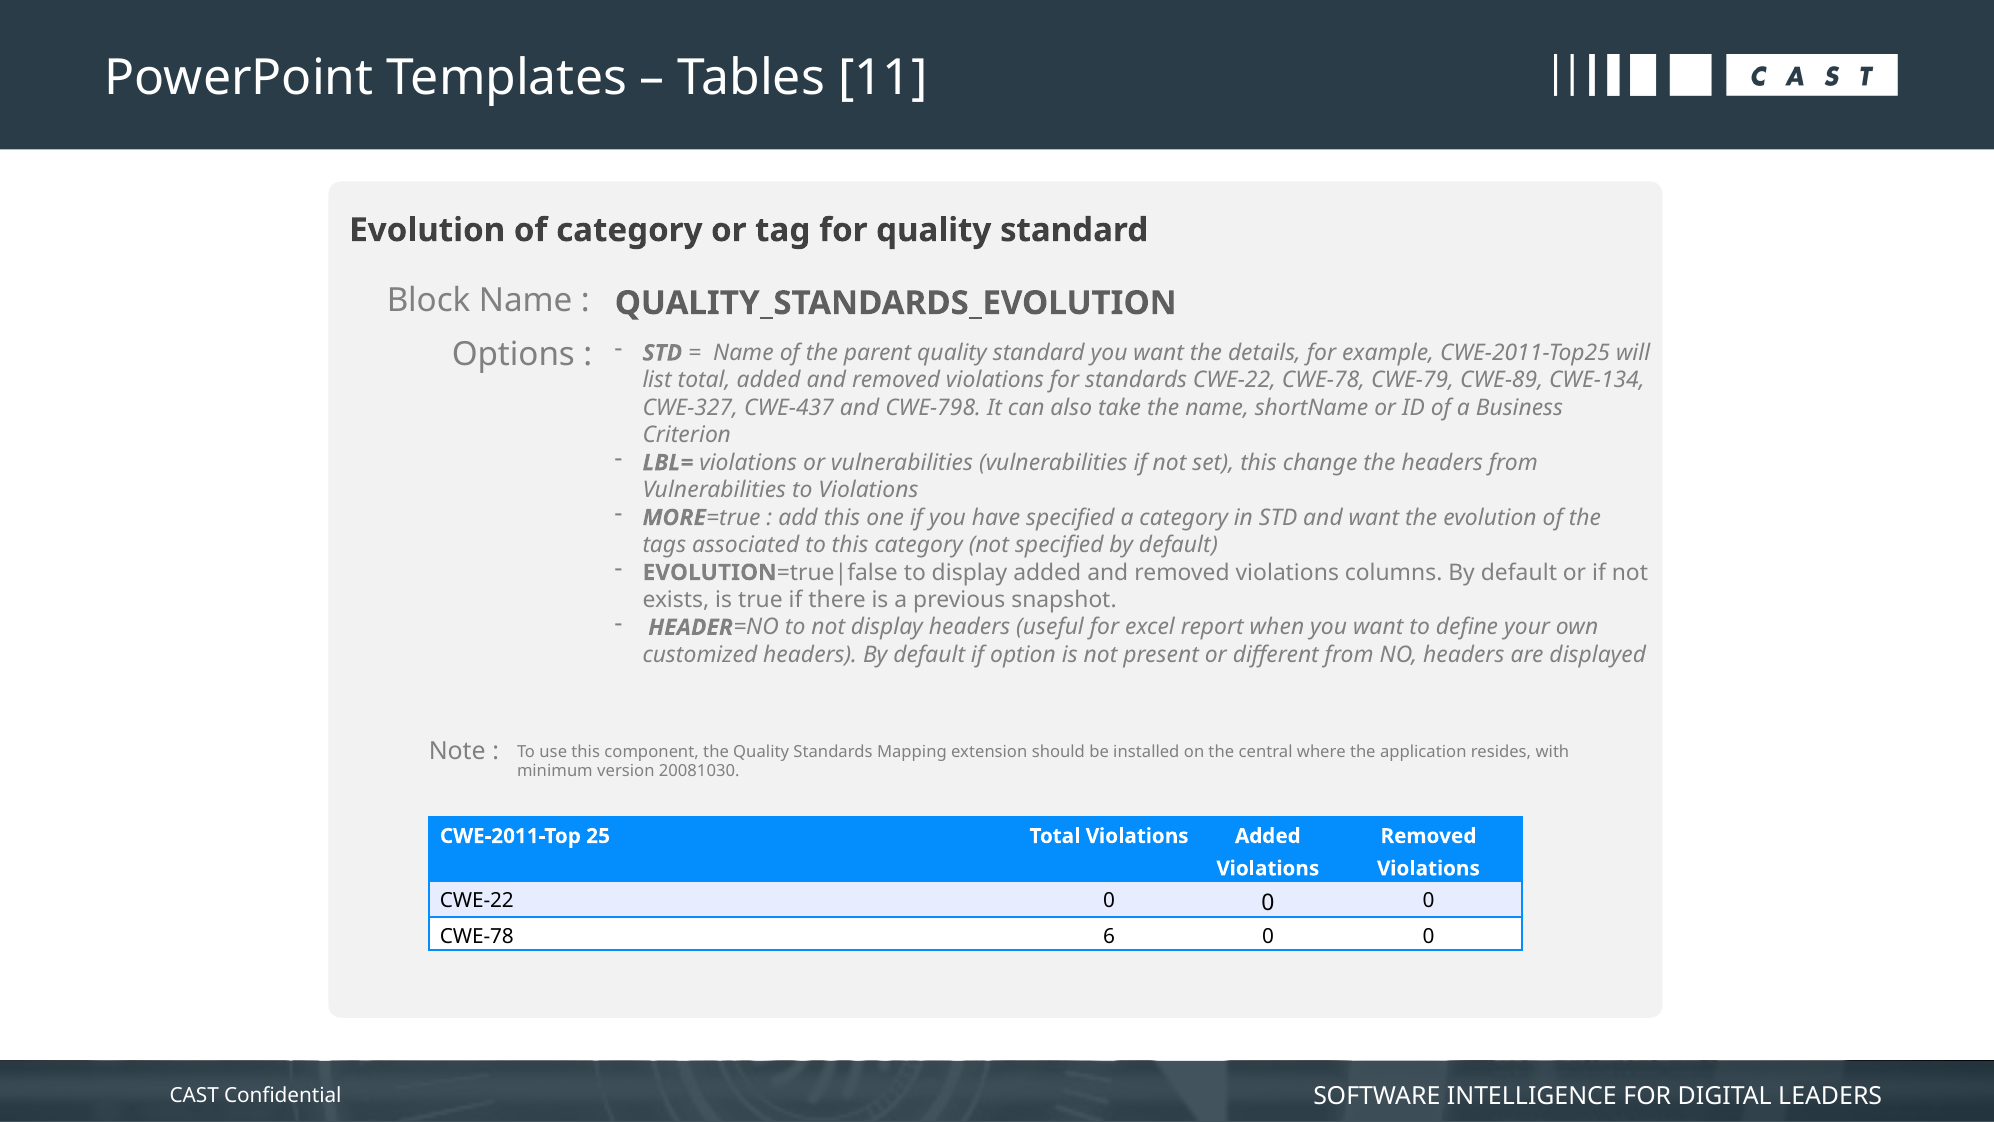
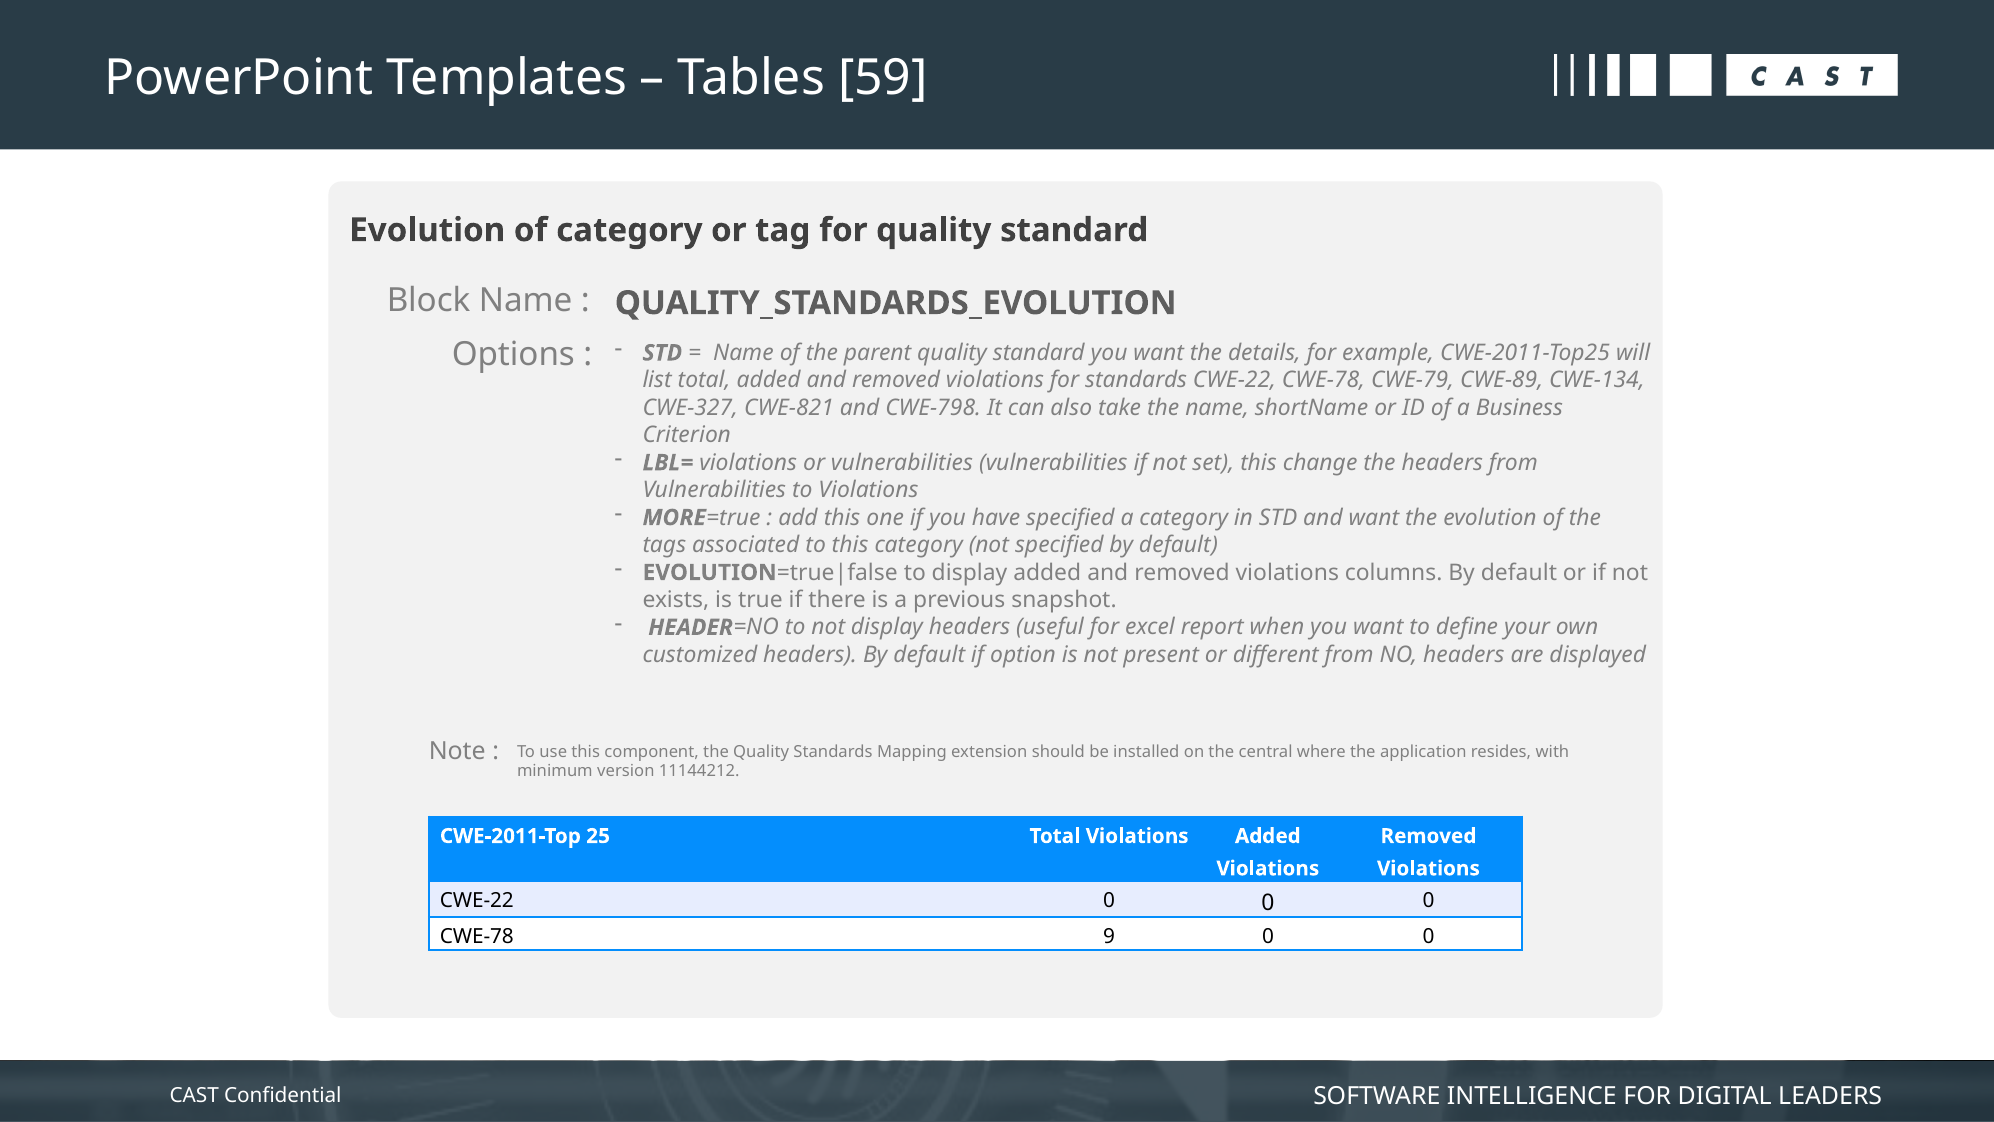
11: 11 -> 59 (883, 78)
CWE-437: CWE-437 -> CWE-821 (789, 408)
20081030: 20081030 -> 11144212 (699, 771)
6: 6 -> 9 (1109, 937)
